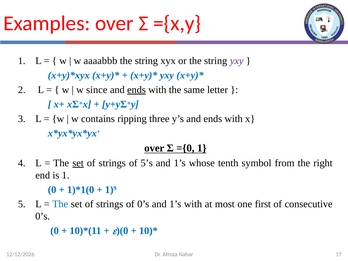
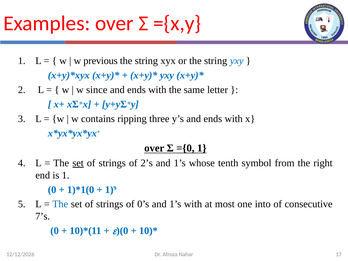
aaaabbb: aaaabbb -> previous (101, 61)
yxy colour: purple -> blue (237, 61)
ends underline: present -> none (136, 90)
5’s: 5’s -> 2’s (147, 163)
first: first -> into (263, 204)
0’s: 0’s -> 7’s (43, 216)
